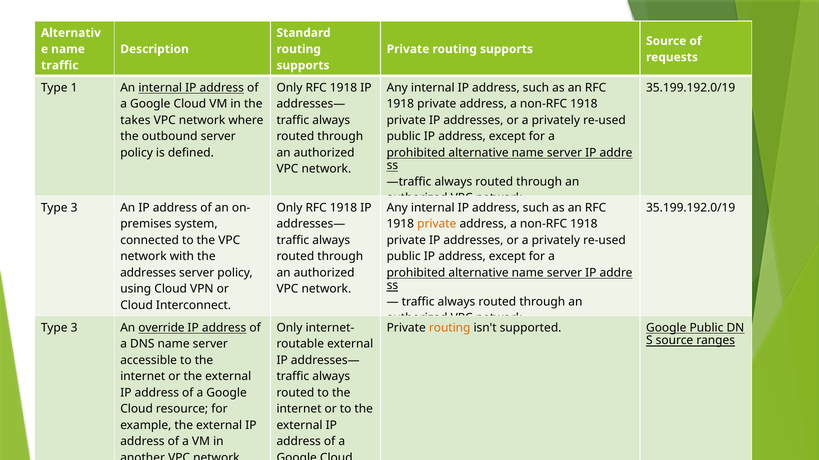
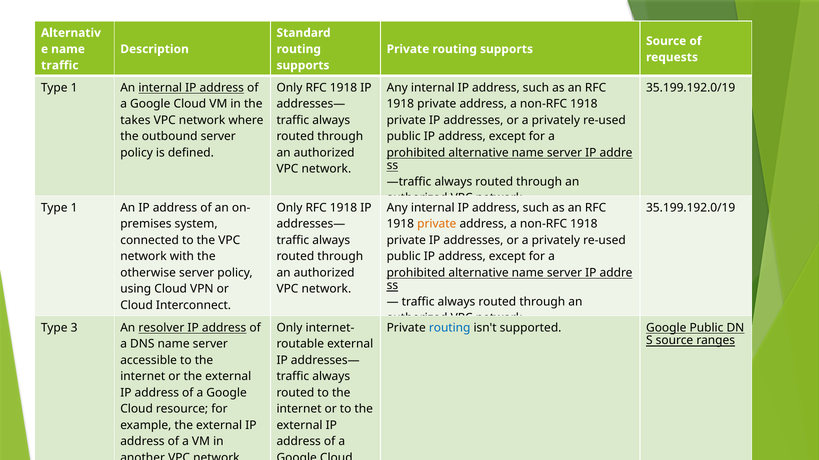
3: 3 -> 1 (74, 208)
addresses: addresses -> otherwise (148, 273)
override: override -> resolver (161, 328)
routing colour: orange -> blue (450, 328)
